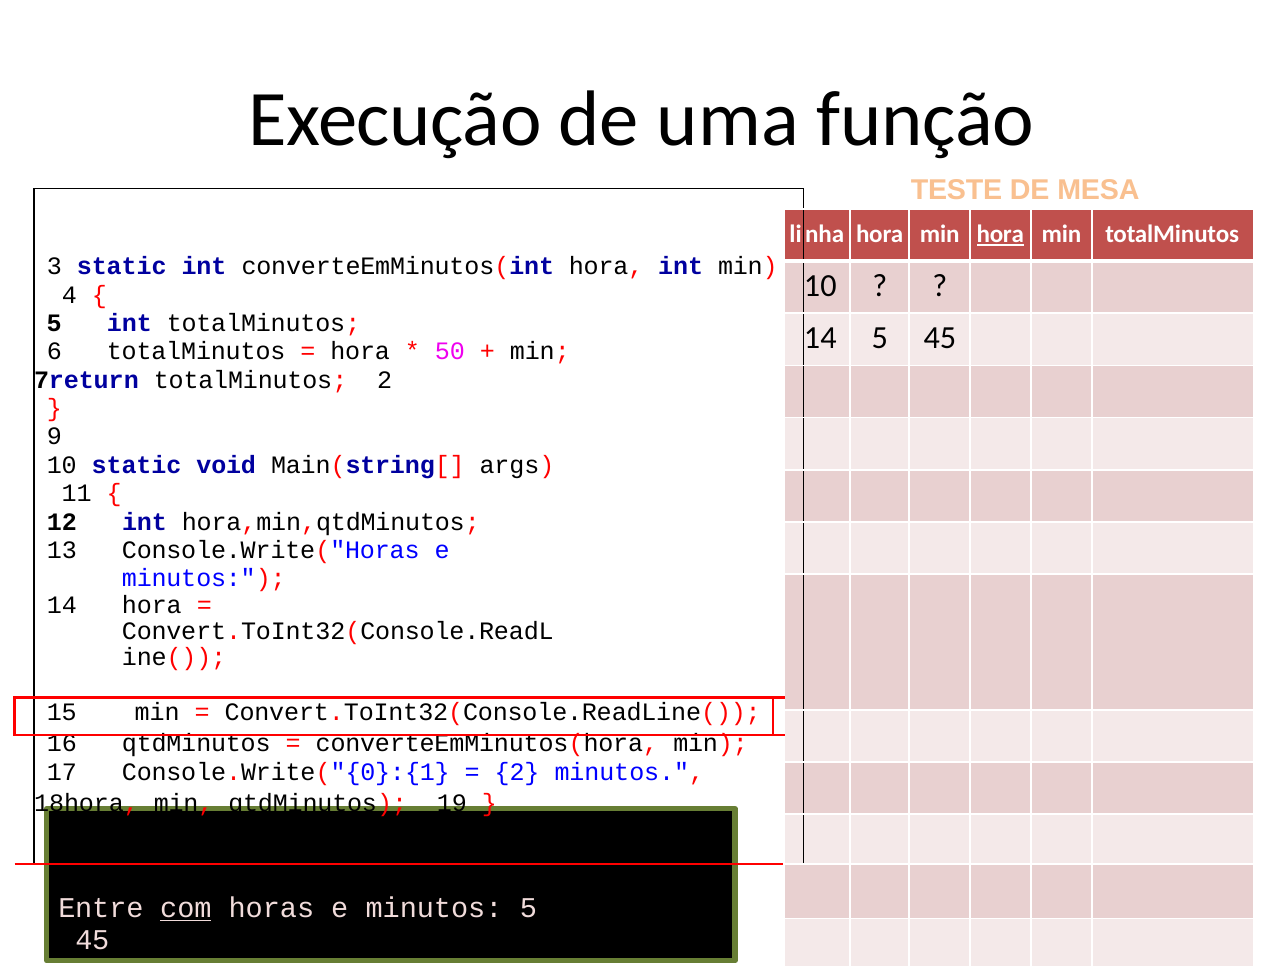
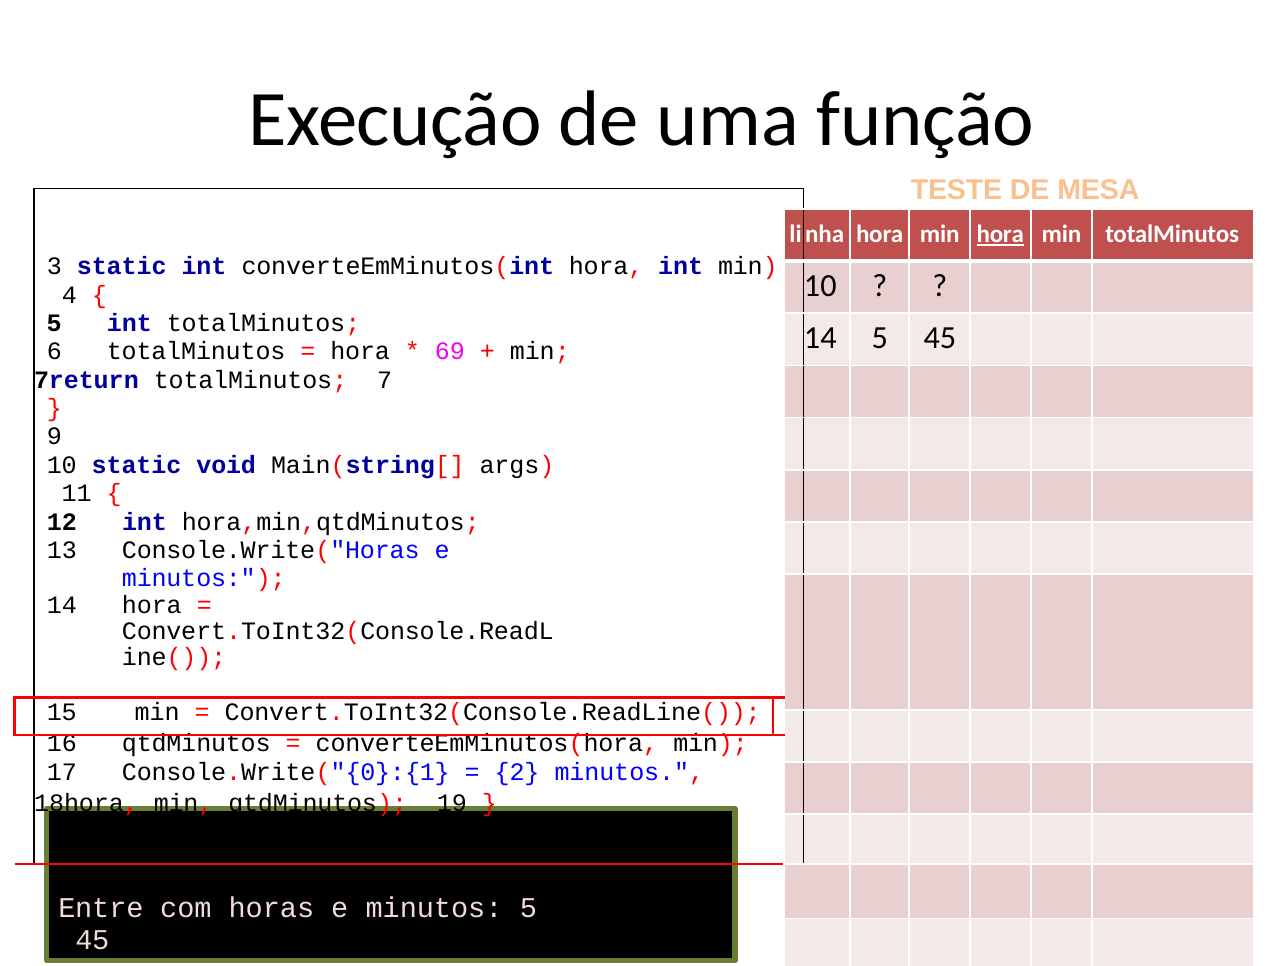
50: 50 -> 69 (450, 352)
totalMinutos 2: 2 -> 7 (385, 380)
com underline: present -> none (186, 908)
